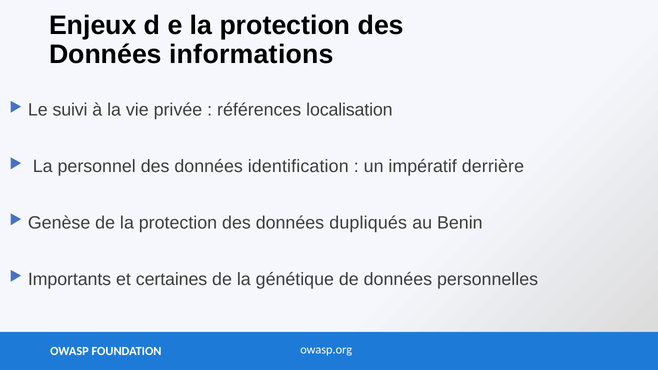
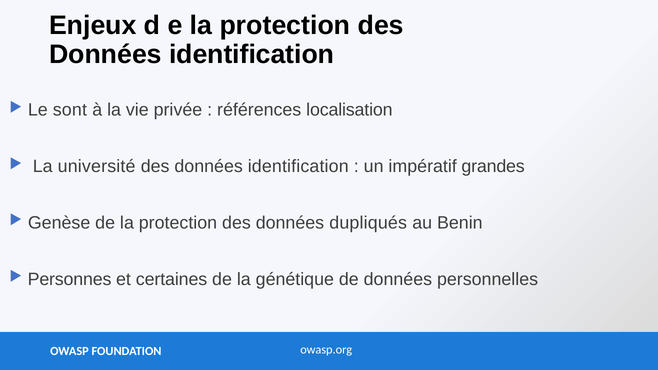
informations: informations -> identification (252, 54)
suivi: suivi -> sont (70, 110)
personnel: personnel -> université (97, 166)
derrière: derrière -> grandes (493, 166)
Importants: Importants -> Personnes (70, 279)
